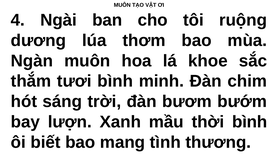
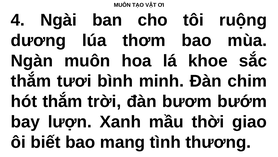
hót sáng: sáng -> thắm (62, 101)
thời bình: bình -> giao (250, 121)
